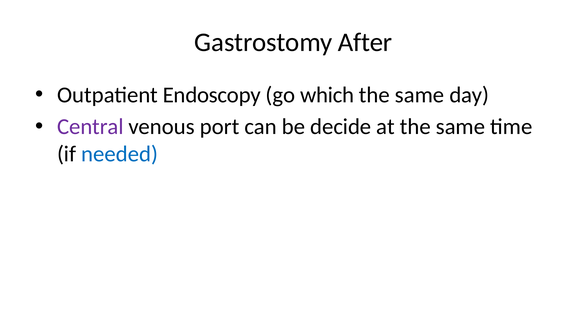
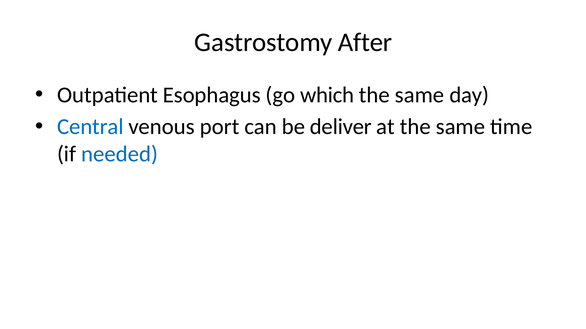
Endoscopy: Endoscopy -> Esophagus (212, 95)
Central colour: purple -> blue (90, 127)
decide: decide -> deliver (341, 127)
